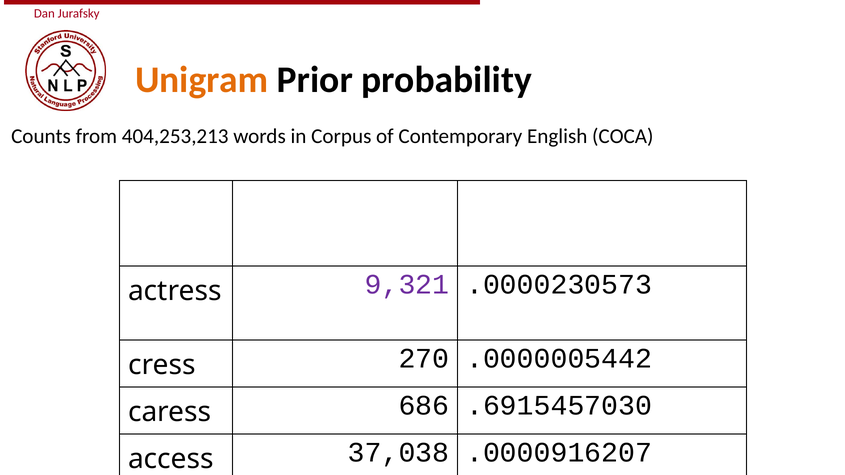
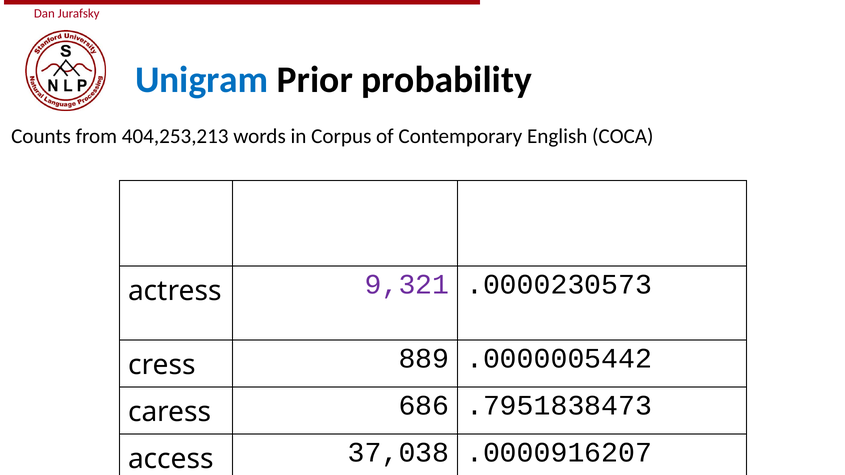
Unigram colour: orange -> blue (202, 80)
270: 270 -> 889 (424, 359)
.6915457030: .6915457030 -> .7951838473 (559, 406)
